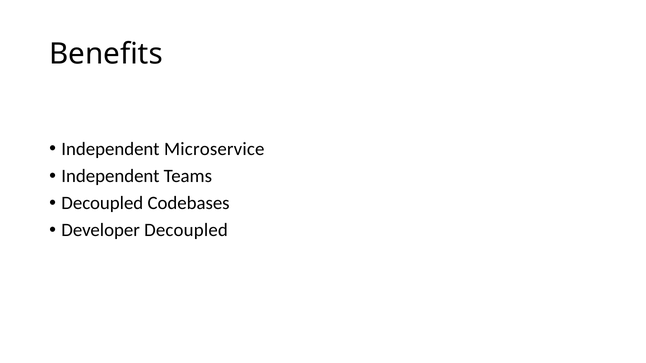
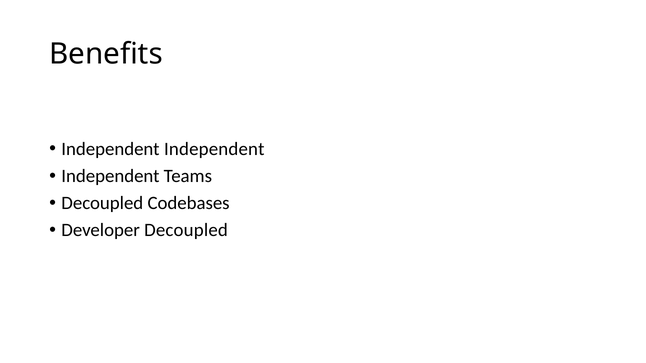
Independent Microservice: Microservice -> Independent (214, 149)
